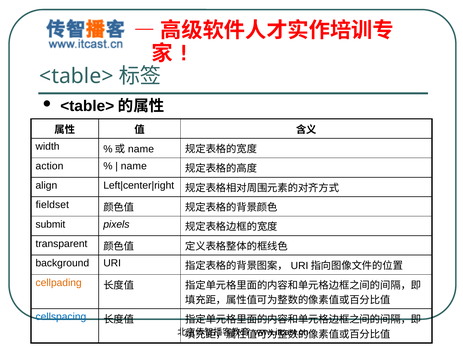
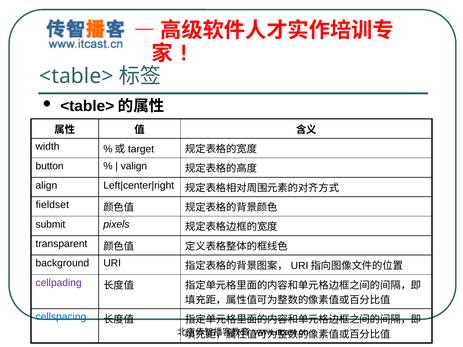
name: name -> target (141, 149)
action: action -> button (50, 166)
name: name -> valign (134, 166)
cellpading colour: orange -> purple (59, 283)
